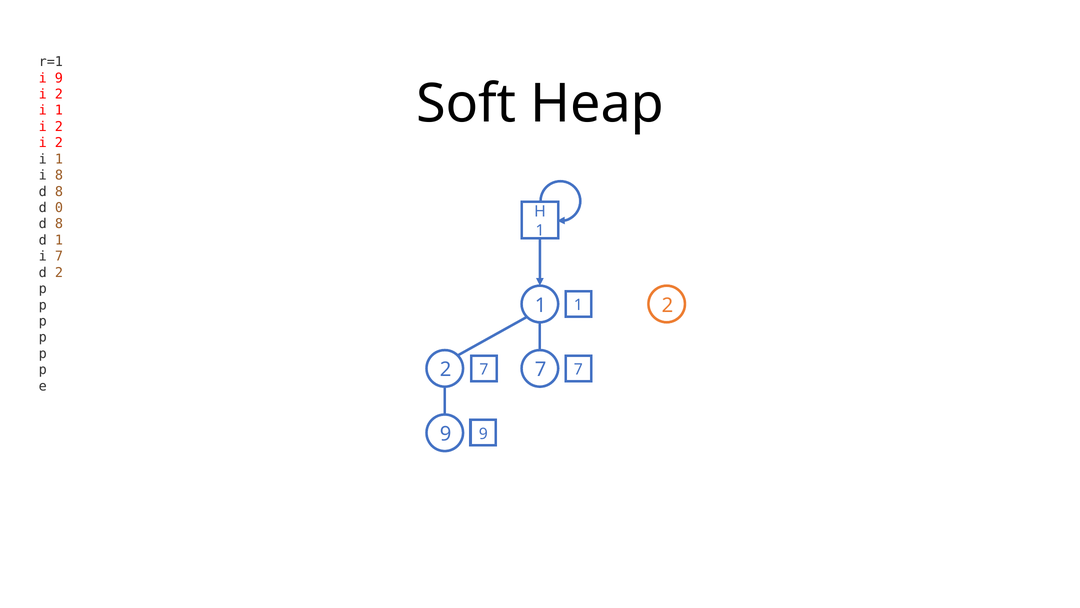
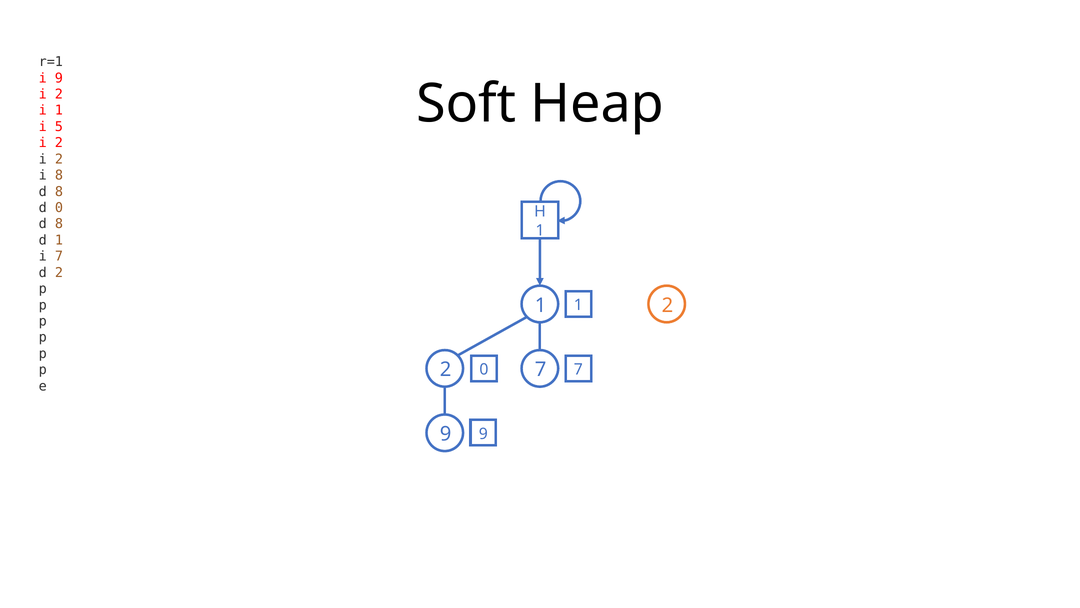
2: 2 -> 5 (59, 127)
1: 1 -> 2 (59, 159)
2 7: 7 -> 0 (484, 369)
